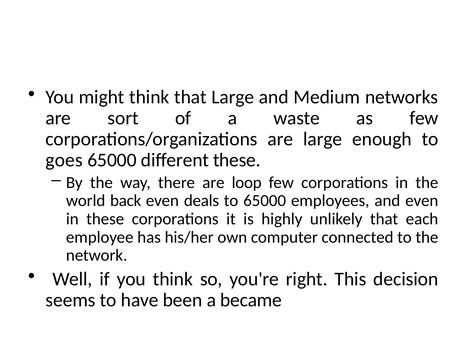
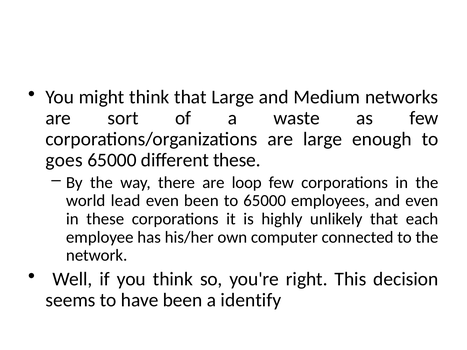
back: back -> lead (126, 201)
even deals: deals -> been (201, 201)
became: became -> identify (251, 300)
